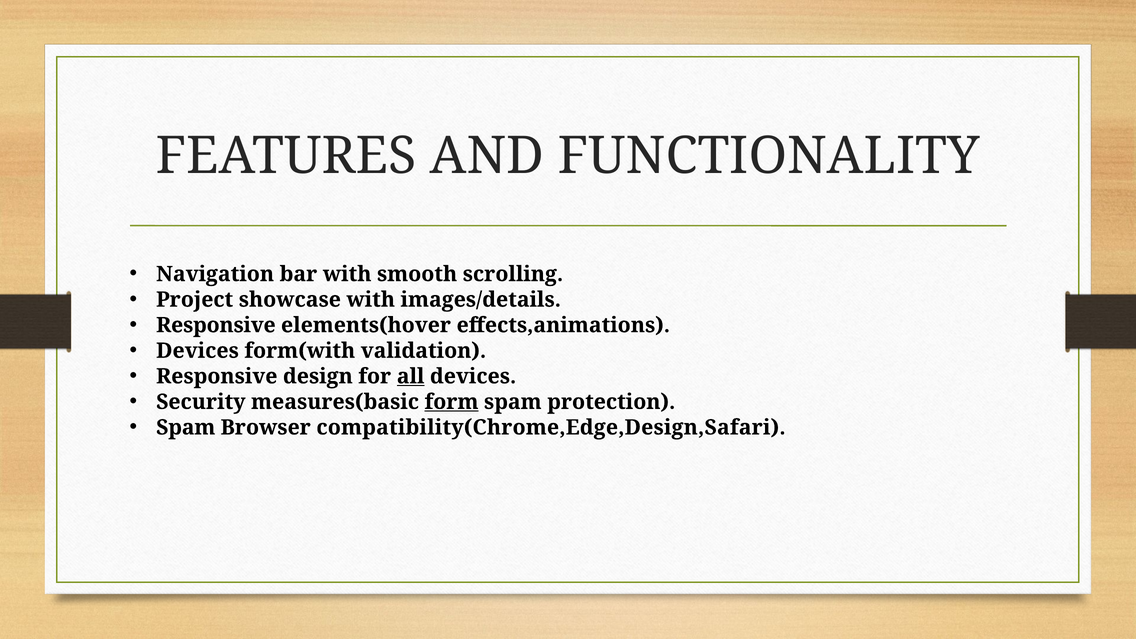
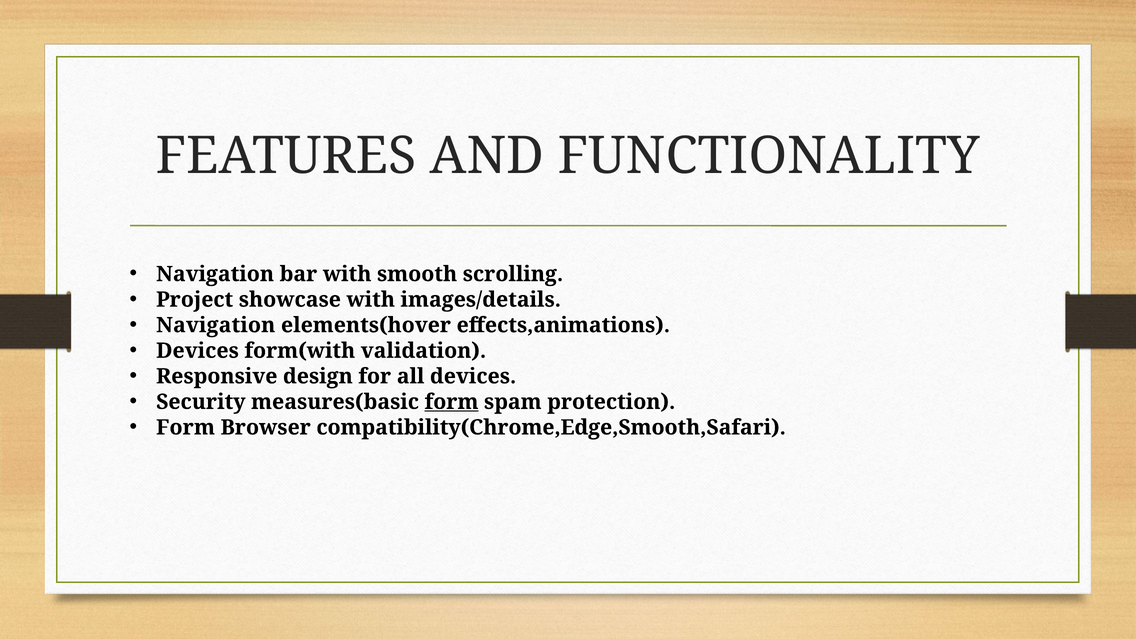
Responsive: Responsive -> Navigation (216, 325)
all underline: present -> none (411, 376)
Spam: Spam -> Form (186, 427)
compatibility(Chrome,Edge,Design,Safari: compatibility(Chrome,Edge,Design,Safari -> compatibility(Chrome,Edge,Smooth,Safari (551, 427)
